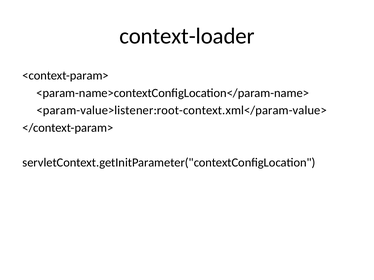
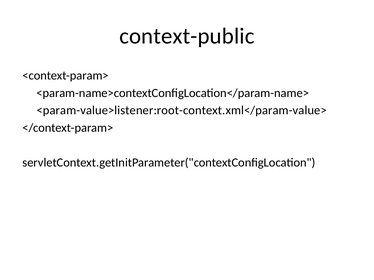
context-loader: context-loader -> context-public (187, 36)
